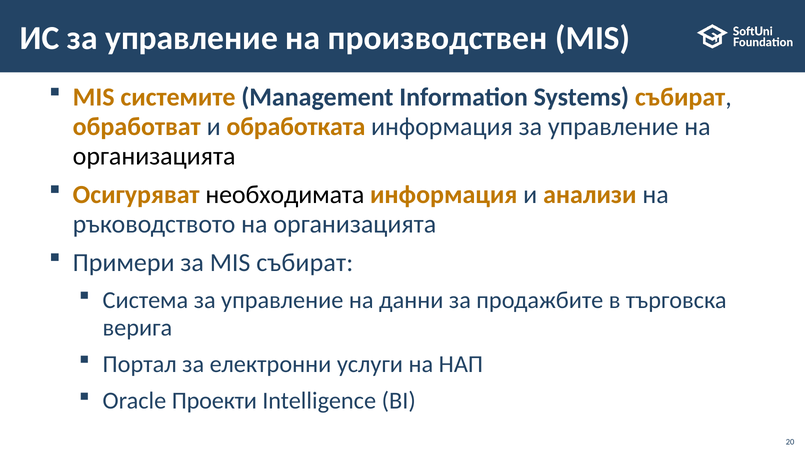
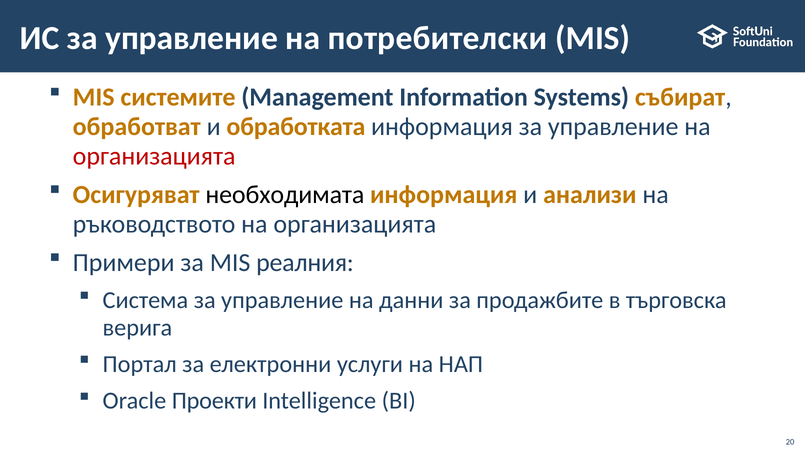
производствен: производствен -> потребителски (438, 38)
организацията colour: black -> red (154, 156)
MIS събират: събират -> реалния (305, 262)
